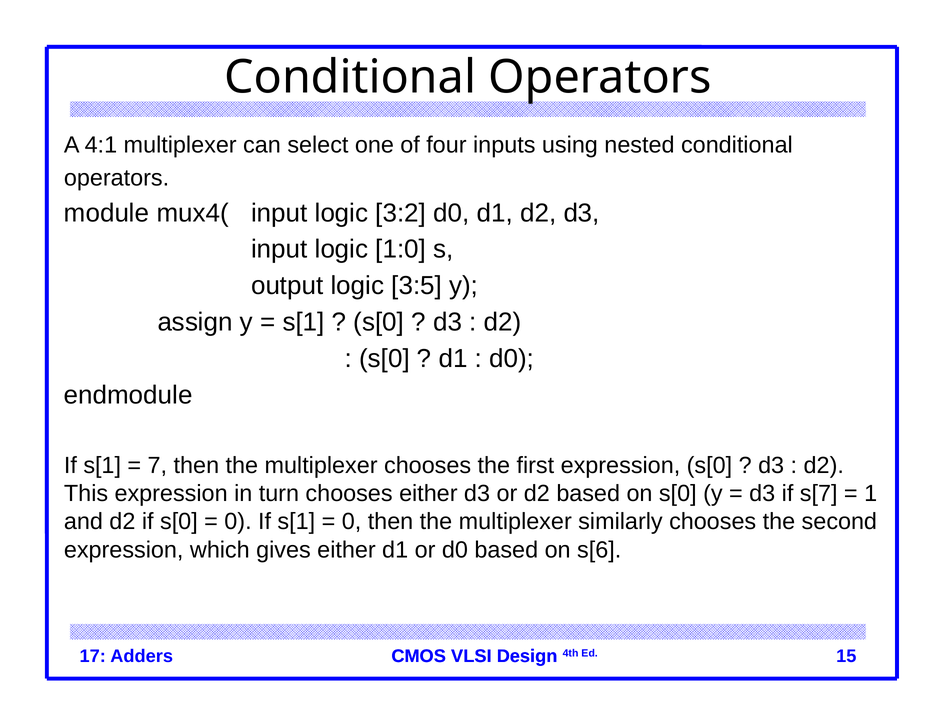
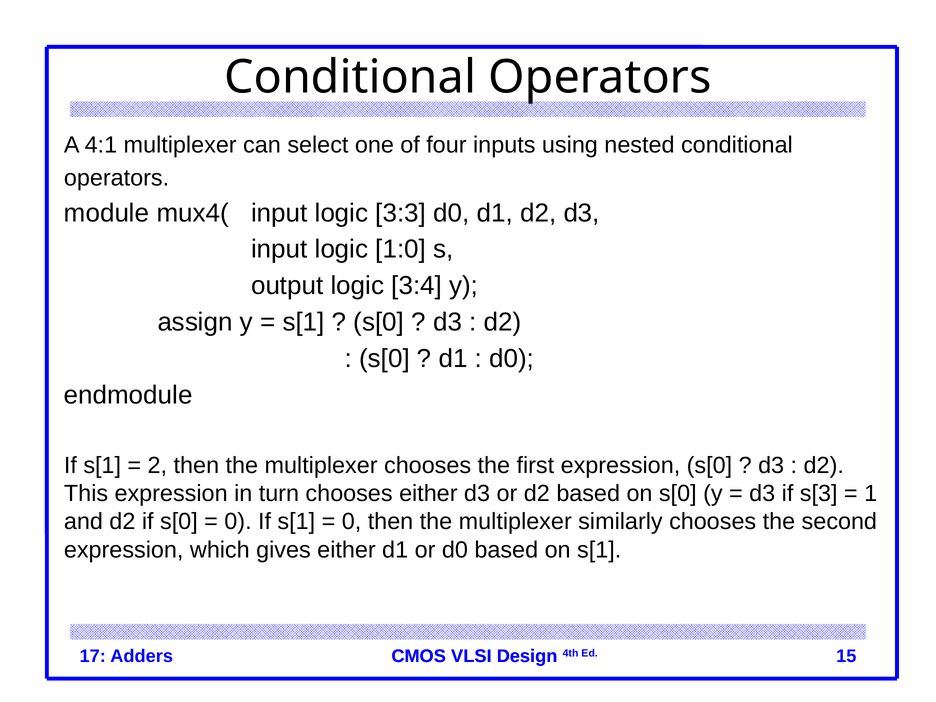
3:2: 3:2 -> 3:3 (401, 213)
3:5: 3:5 -> 3:4 (417, 286)
7: 7 -> 2 (157, 466)
s[7: s[7 -> s[3 (819, 494)
on s[6: s[6 -> s[1 (599, 550)
